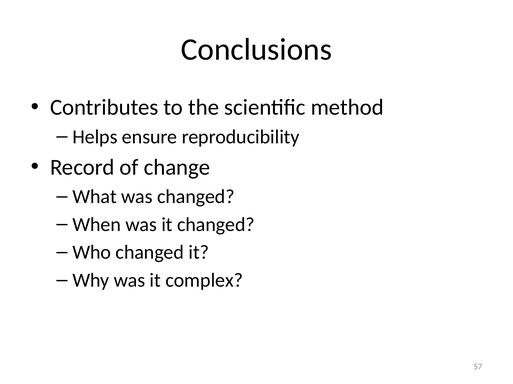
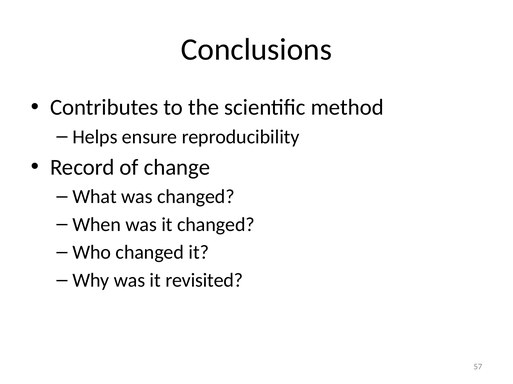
complex: complex -> revisited (204, 281)
